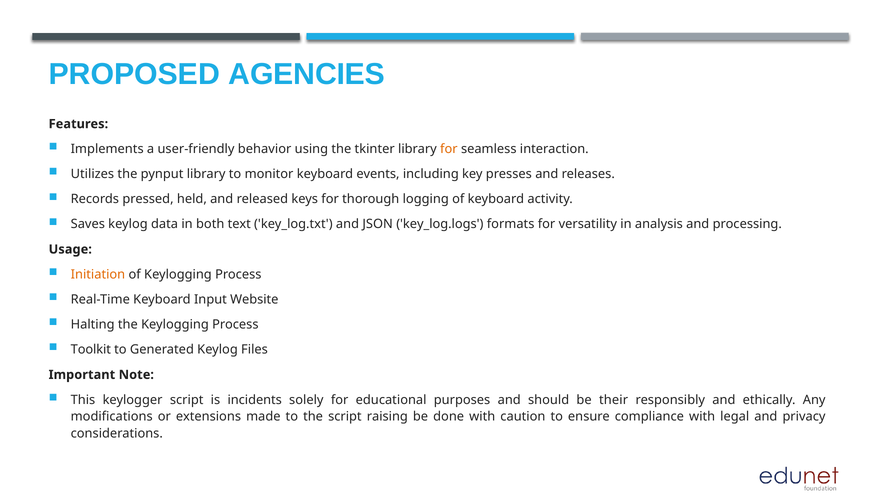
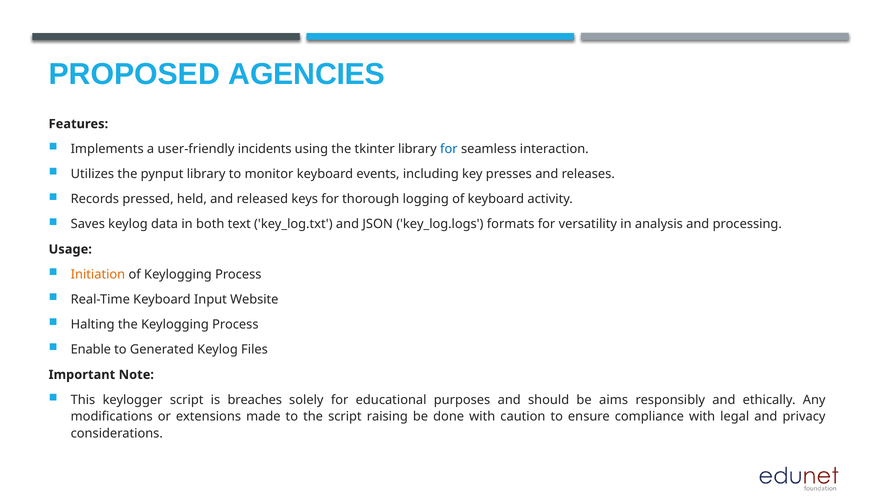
behavior: behavior -> incidents (265, 149)
for colour: orange -> blue (449, 149)
Toolkit: Toolkit -> Enable (91, 349)
incidents: incidents -> breaches (255, 399)
their: their -> aims (614, 399)
